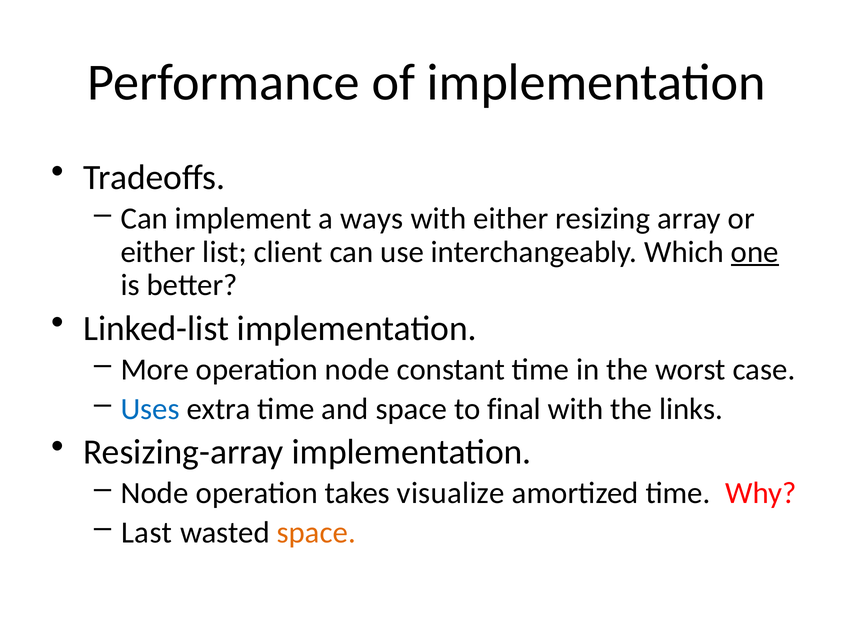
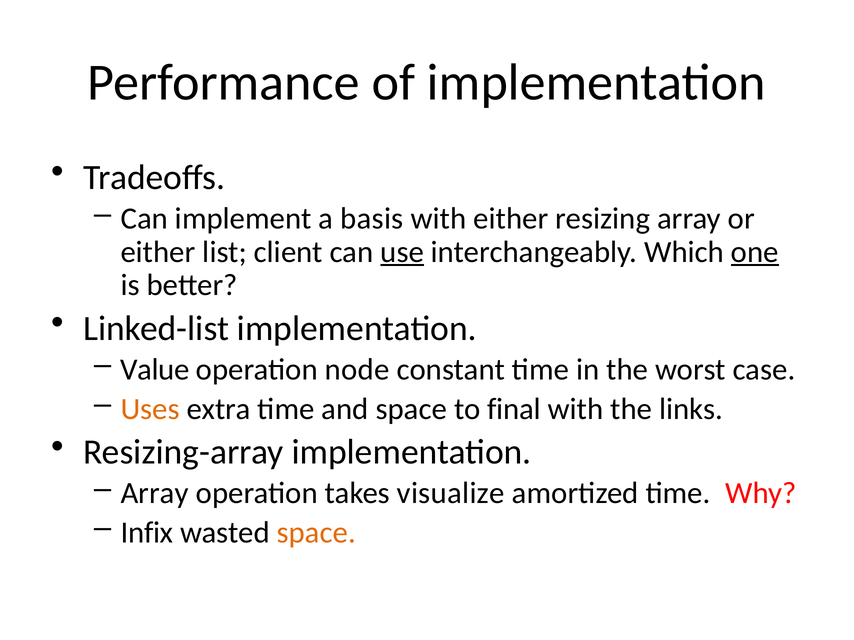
ways: ways -> basis (372, 219)
use underline: none -> present (402, 252)
More: More -> Value (155, 370)
Uses colour: blue -> orange (150, 409)
Node: Node -> Array (155, 494)
Last: Last -> Infix (147, 533)
